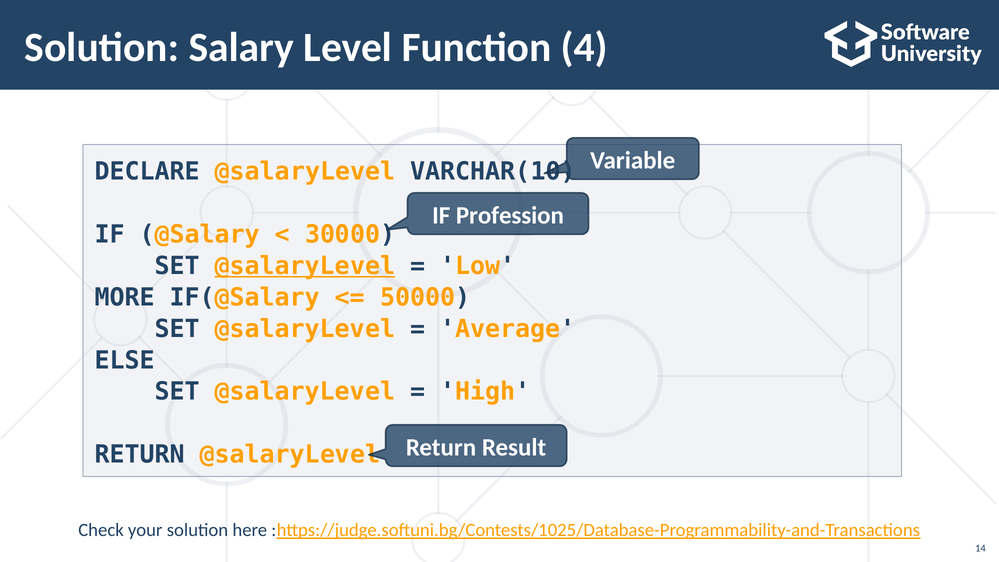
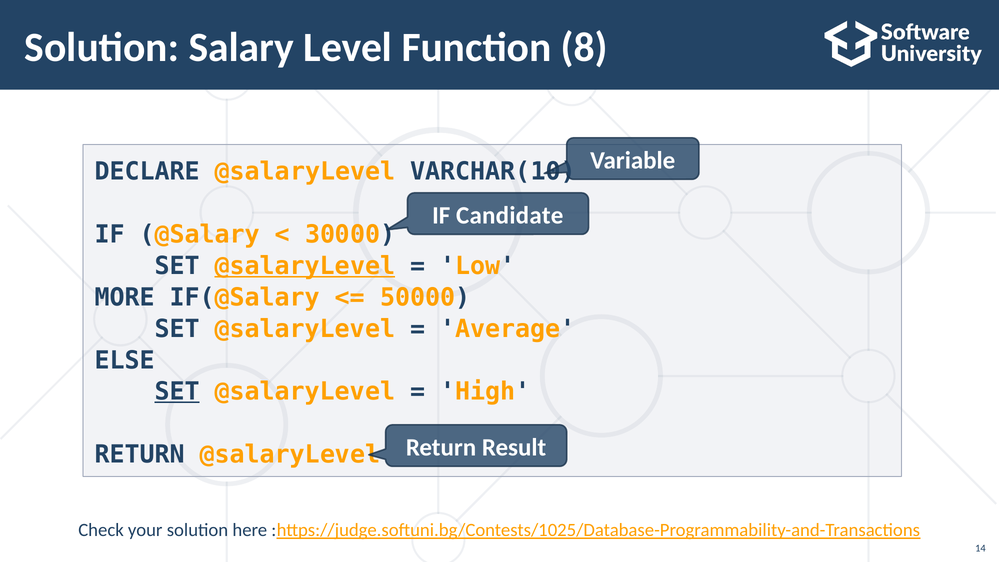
4: 4 -> 8 (584, 47)
Profession: Profession -> Candidate (510, 215)
SET underline: none -> present (177, 392)
